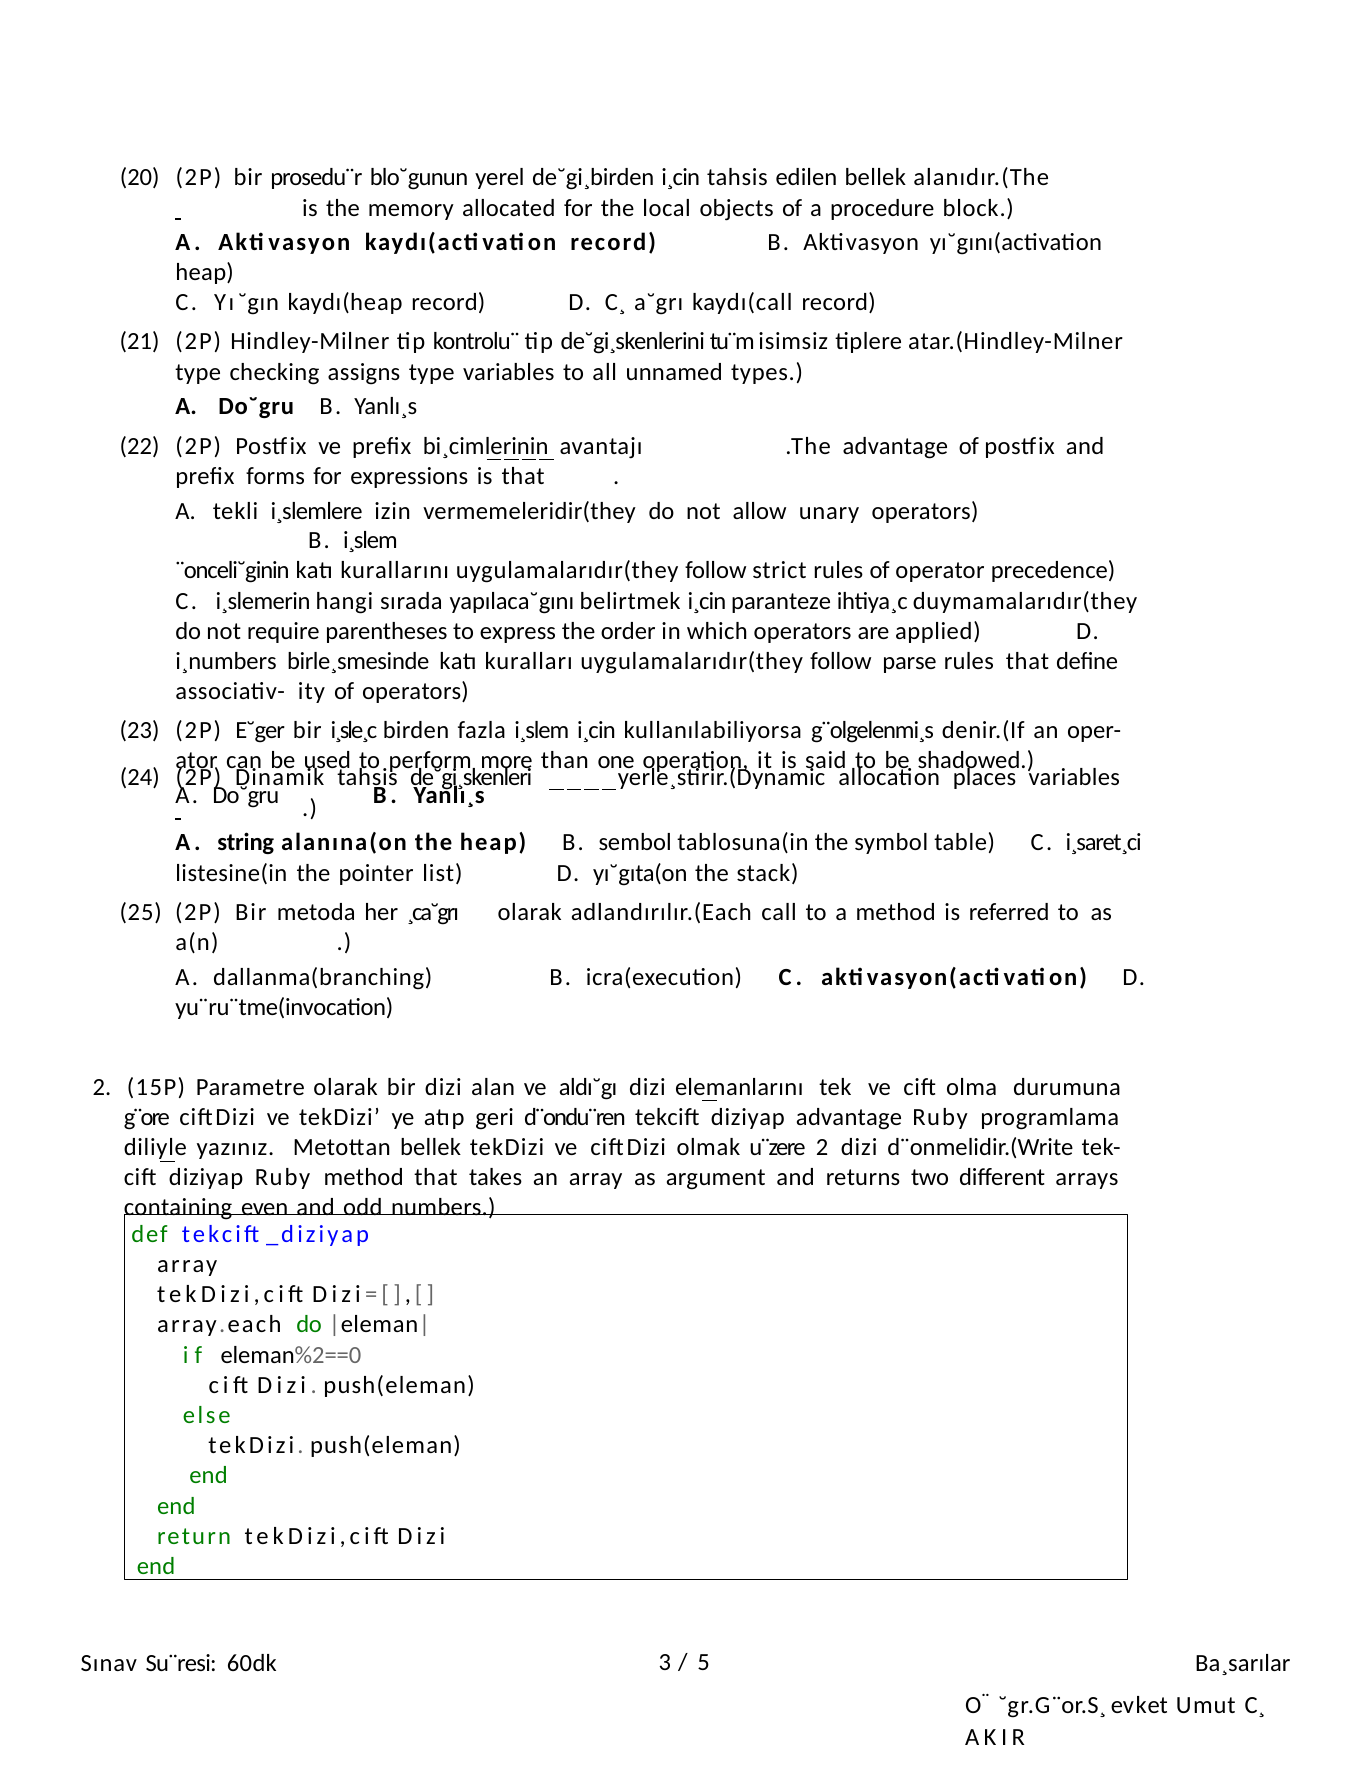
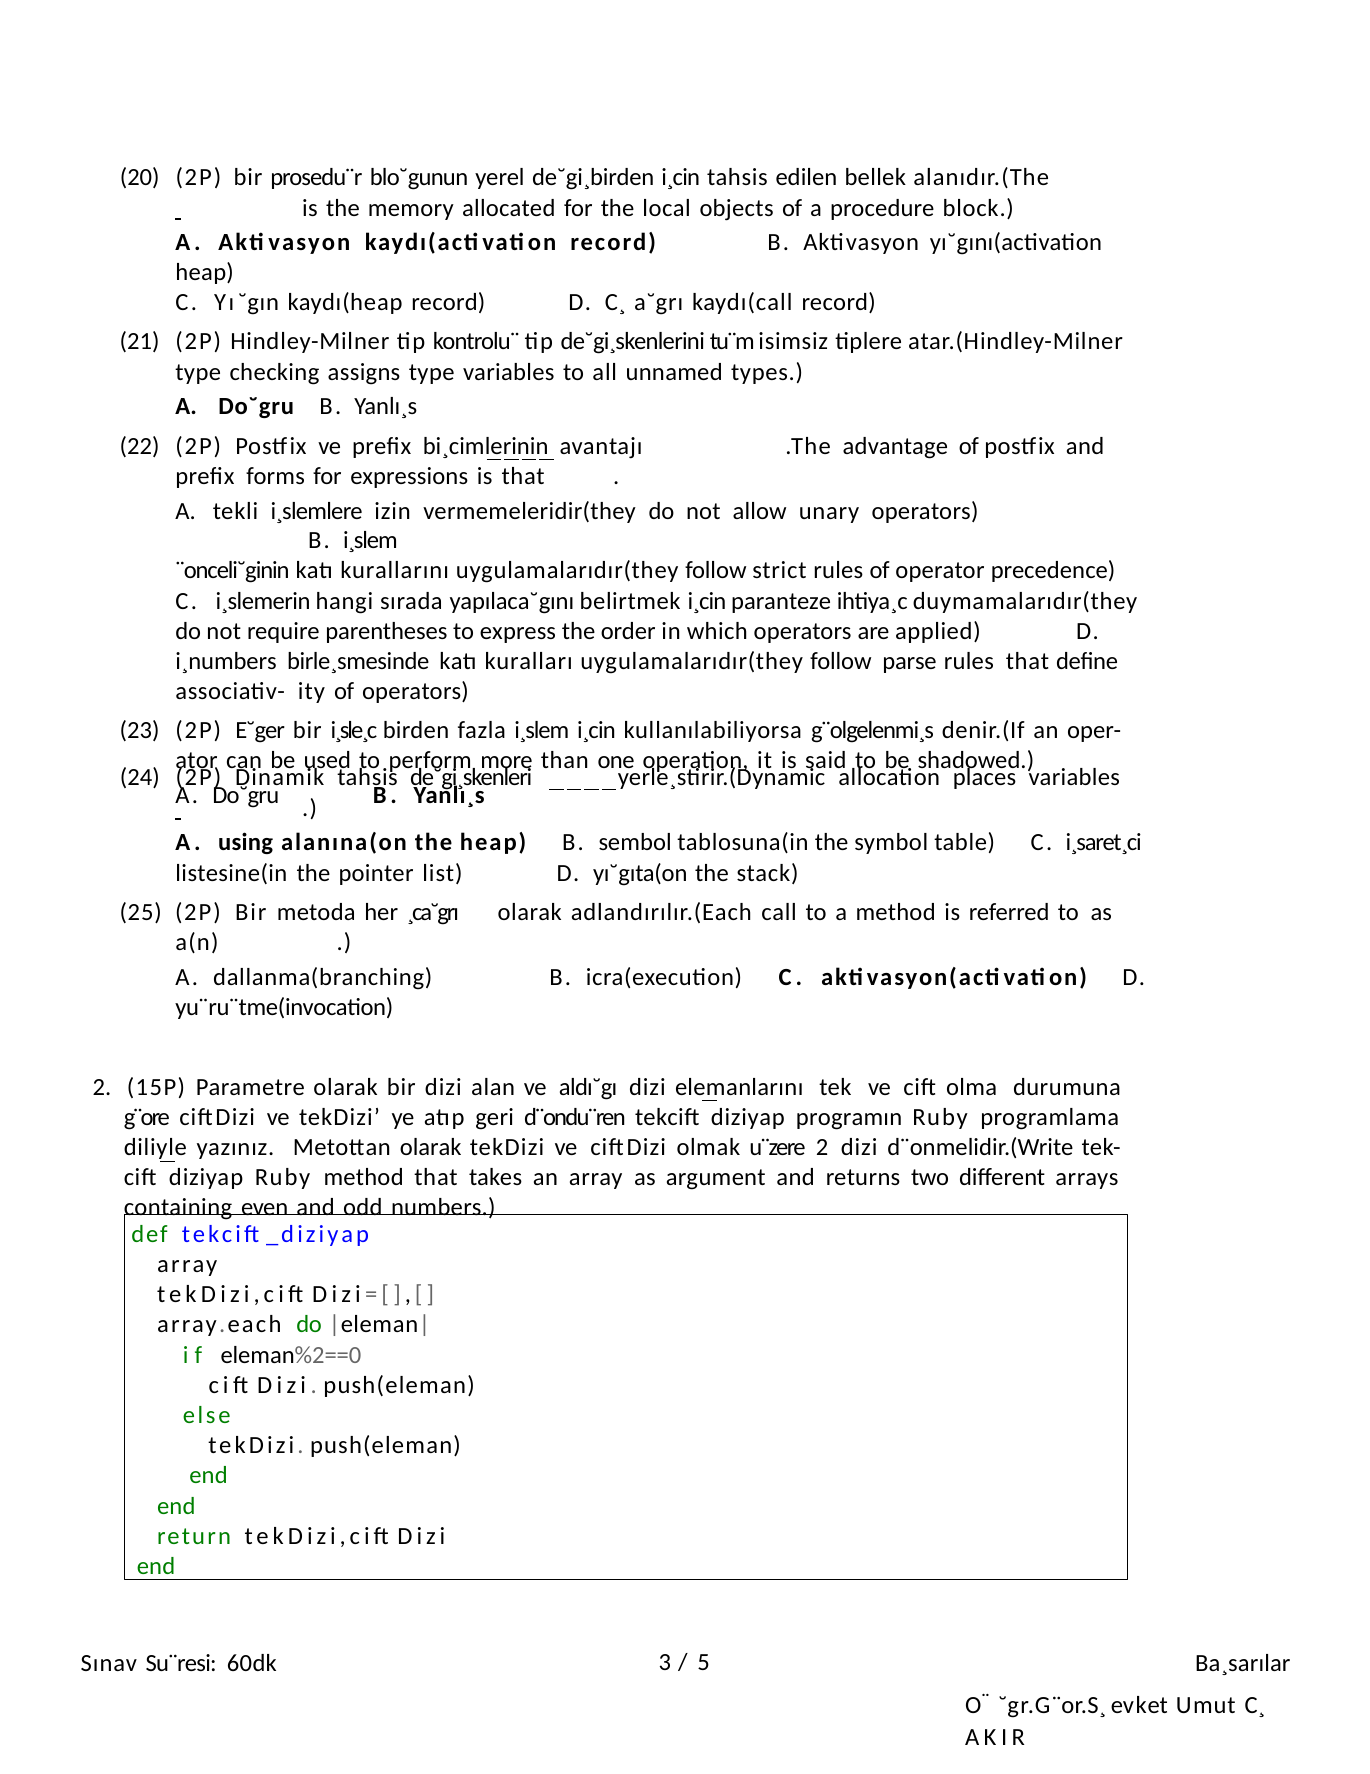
string: string -> using (246, 842)
diziyap advantage: advantage -> programın (849, 1117)
Metottan bellek: bellek -> olarak (431, 1147)
